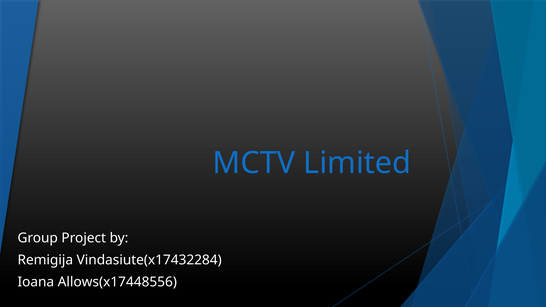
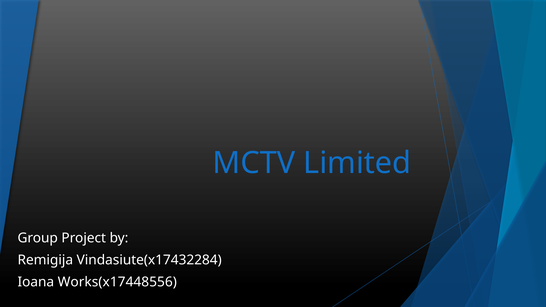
Allows(x17448556: Allows(x17448556 -> Works(x17448556 (117, 282)
